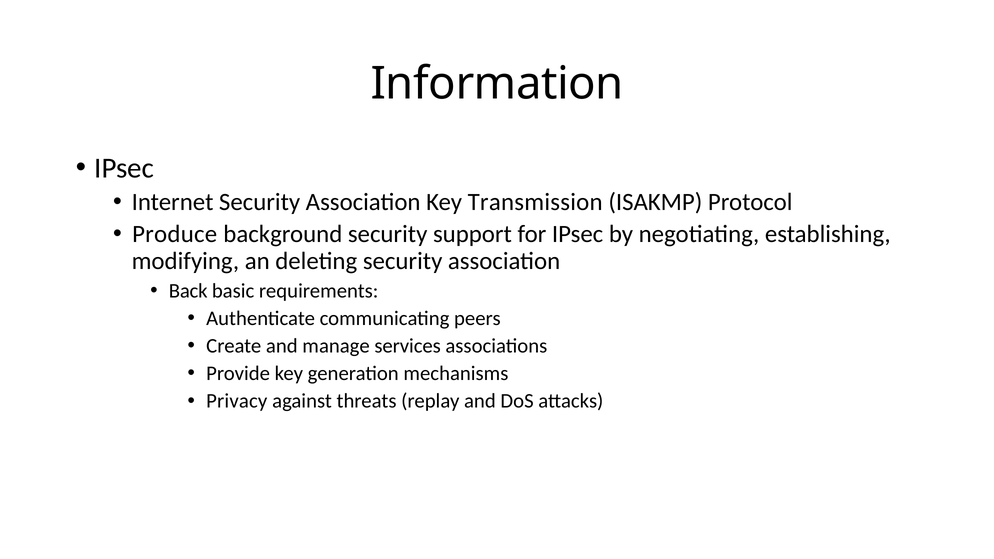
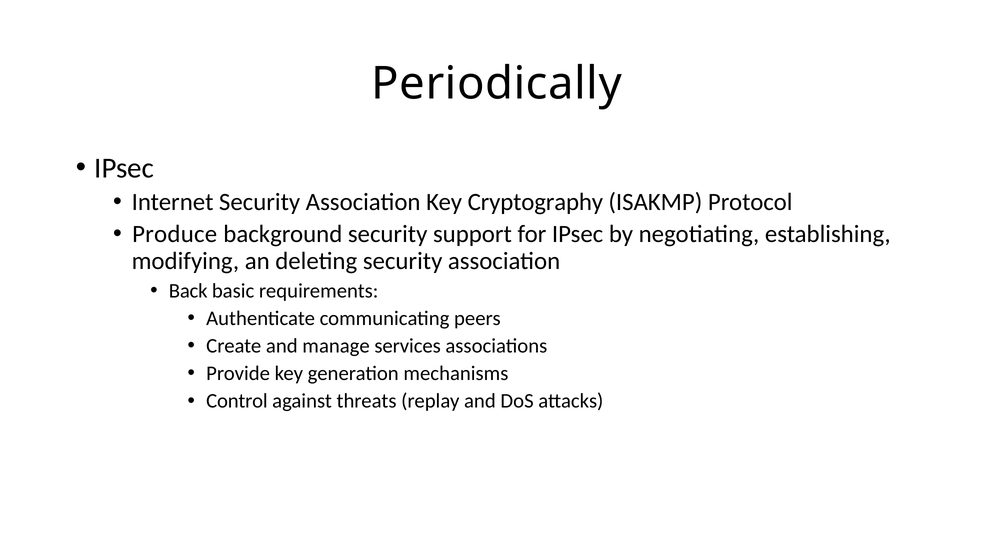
Information: Information -> Periodically (497, 83)
Transmission: Transmission -> Cryptography (535, 202)
Privacy: Privacy -> Control (237, 401)
